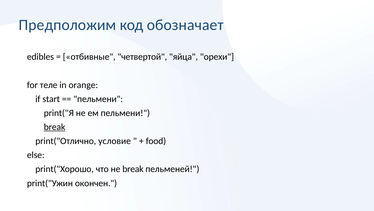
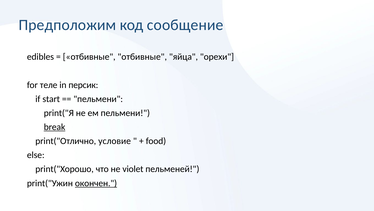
обозначает: обозначает -> сообщение (185, 25)
отбивные четвертой: четвертой -> отбивные (142, 57)
orange: orange -> персик (83, 85)
не break: break -> violet (133, 169)
окончен underline: none -> present (96, 183)
